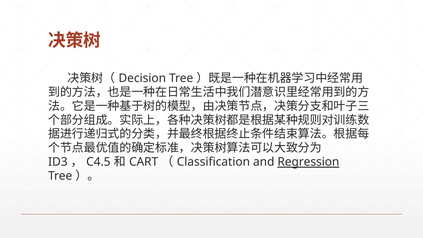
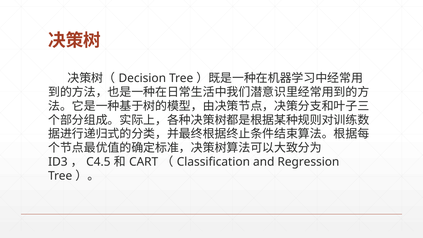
Regression underline: present -> none (308, 162)
